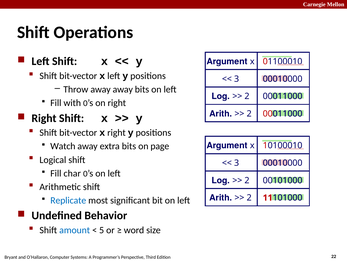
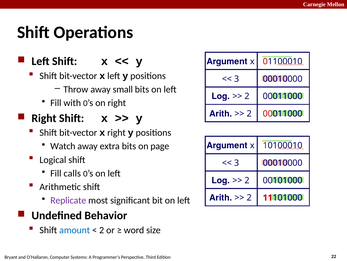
away away: away -> small (123, 89)
char: char -> calls (72, 173)
Replicate colour: blue -> purple (68, 200)
5: 5 -> 2 (102, 230)
